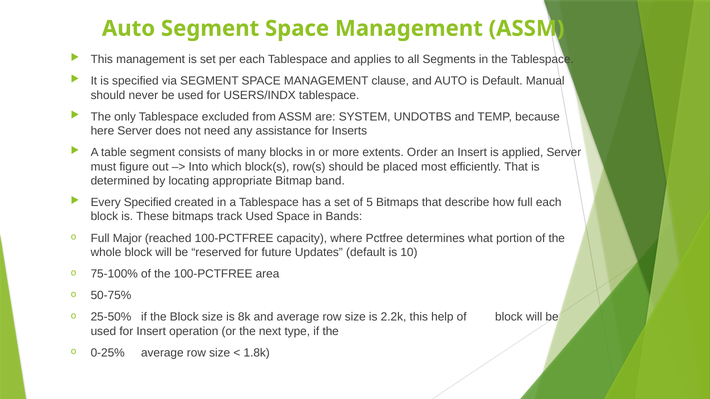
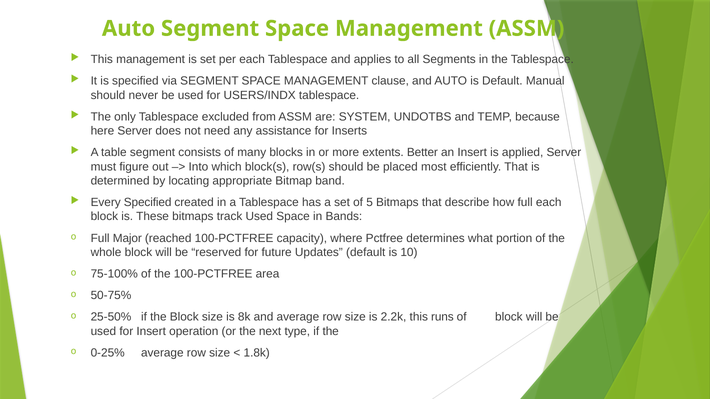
Order: Order -> Better (422, 153)
help: help -> runs (442, 317)
